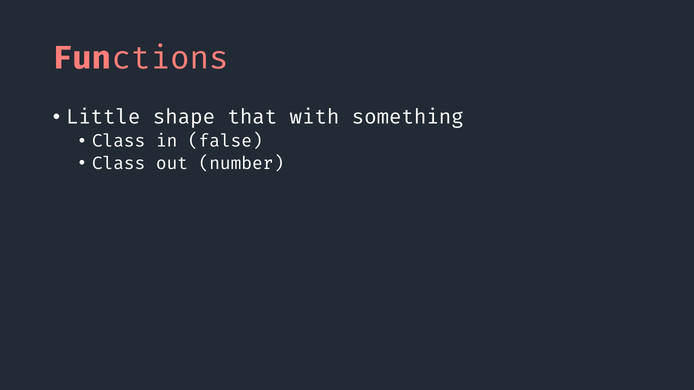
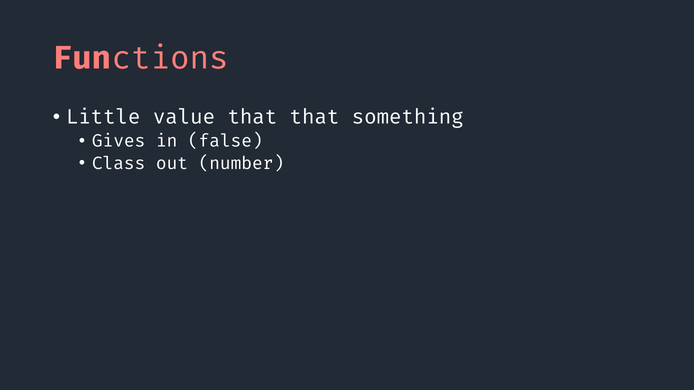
shape: shape -> value (184, 117)
that with: with -> that (315, 117)
Class: Class -> Gives (119, 141)
